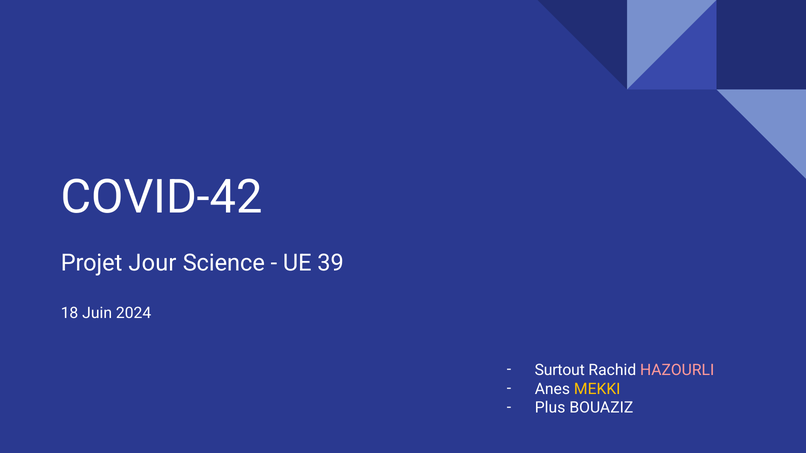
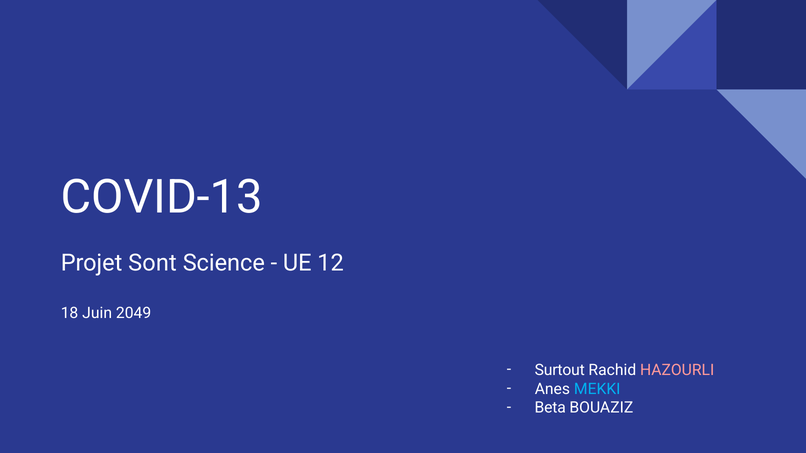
COVID-42: COVID-42 -> COVID-13 (162, 197)
Jour: Jour -> Sont (152, 263)
39: 39 -> 12 (331, 263)
2024: 2024 -> 2049 (134, 313)
MEKKI colour: yellow -> light blue (597, 389)
Plus: Plus -> Beta (550, 408)
